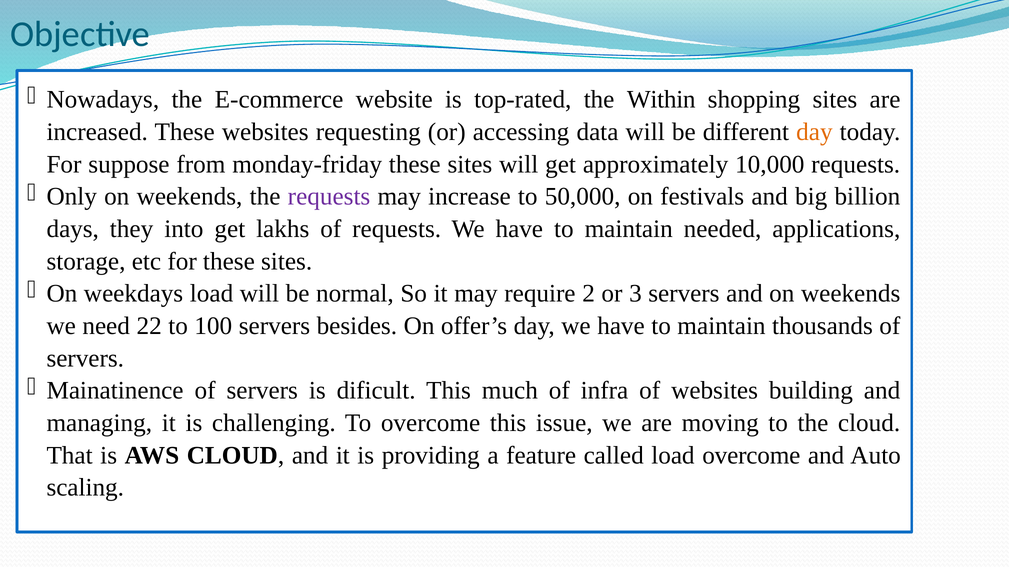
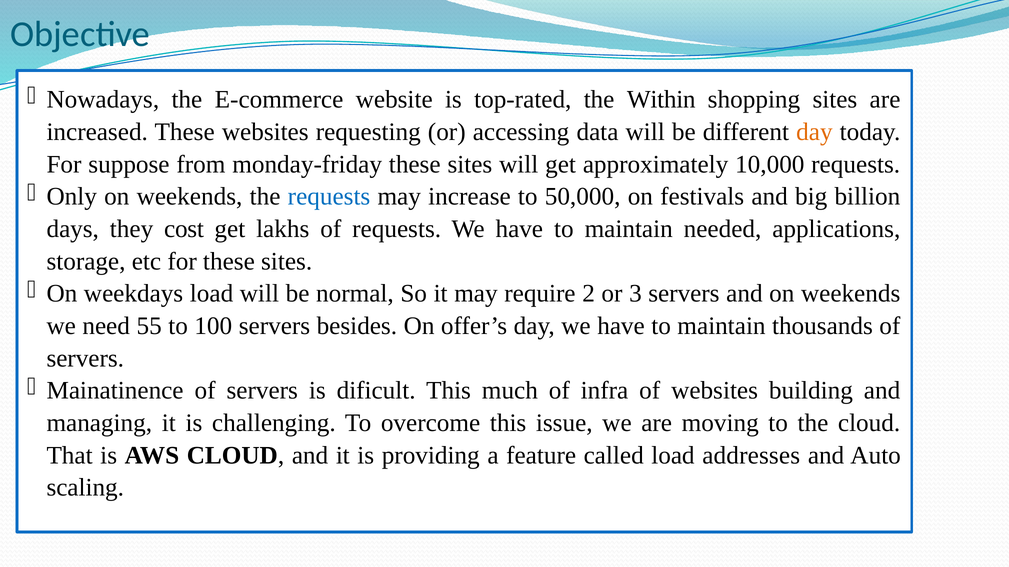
requests colour: purple -> blue (329, 197)
into: into -> cost (184, 229)
22: 22 -> 55 (149, 326)
load overcome: overcome -> addresses (751, 456)
